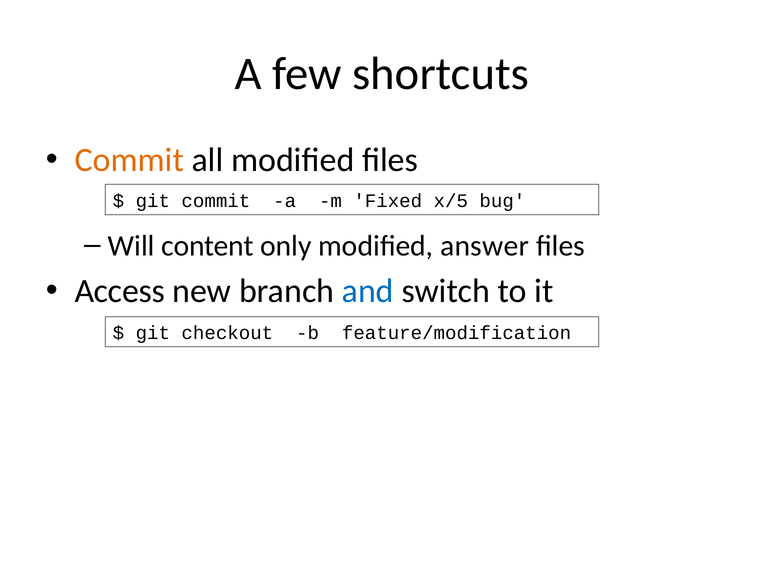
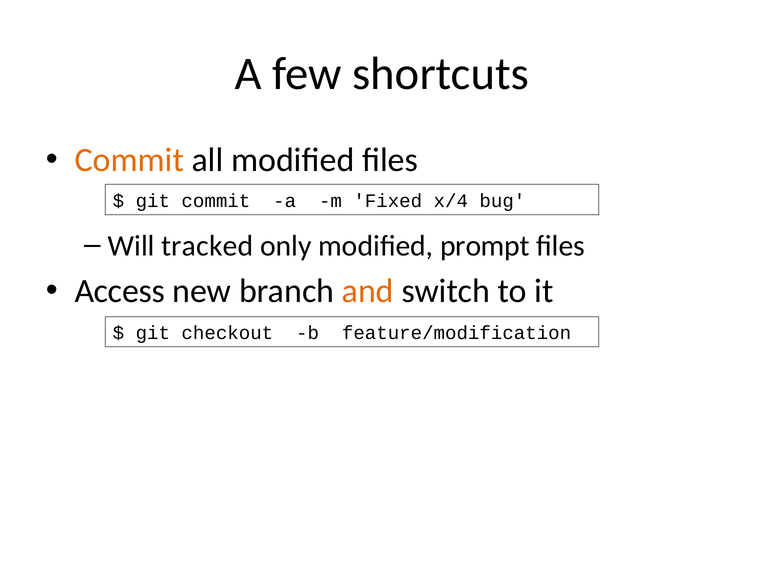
x/5: x/5 -> x/4 (451, 201)
content: content -> tracked (207, 246)
answer: answer -> prompt (485, 246)
and colour: blue -> orange (368, 291)
